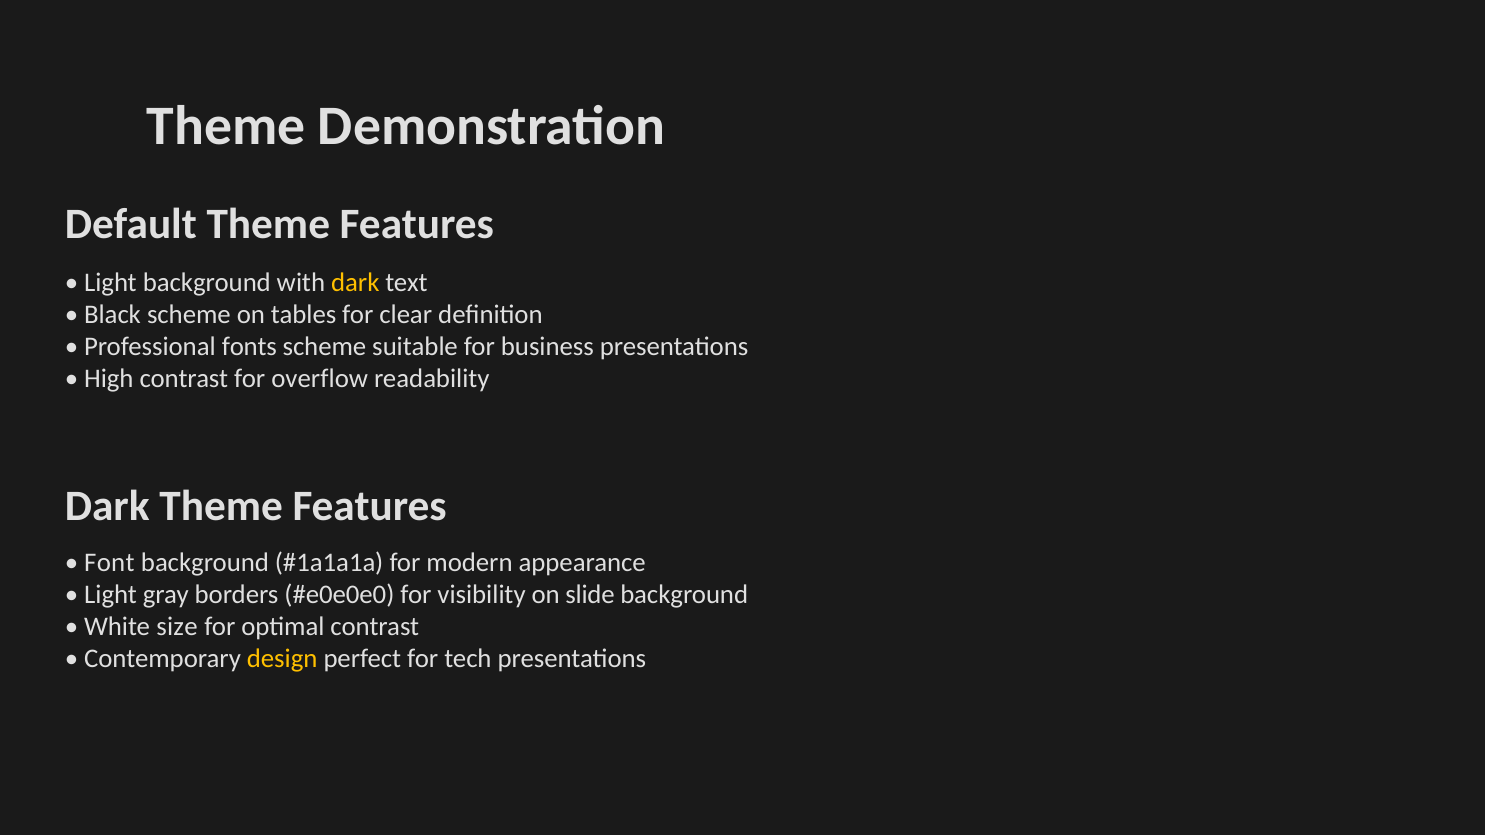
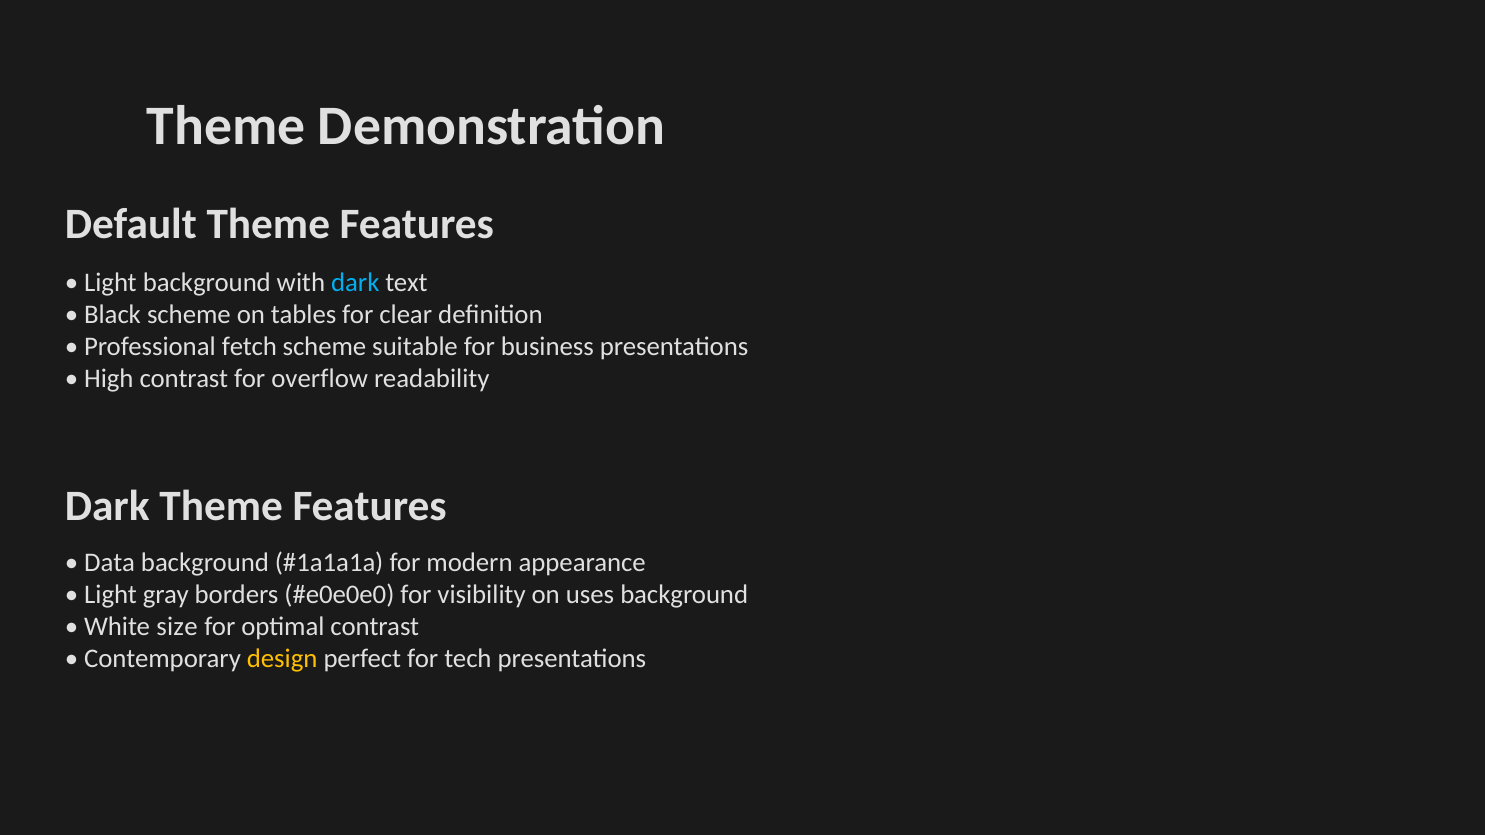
dark colour: yellow -> light blue (355, 282)
fonts: fonts -> fetch (249, 347)
Font: Font -> Data (110, 562)
slide: slide -> uses (590, 595)
